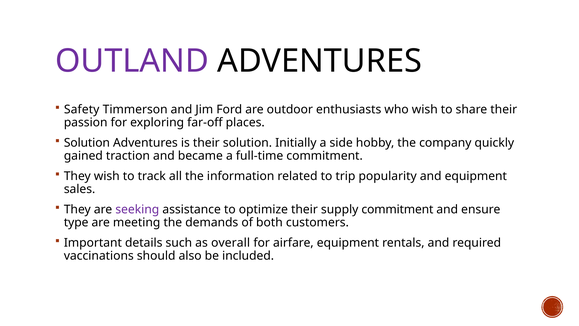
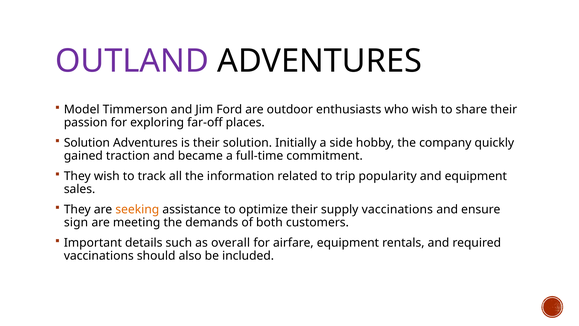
Safety: Safety -> Model (82, 109)
seeking colour: purple -> orange (137, 209)
supply commitment: commitment -> vaccinations (397, 209)
type: type -> sign (76, 222)
